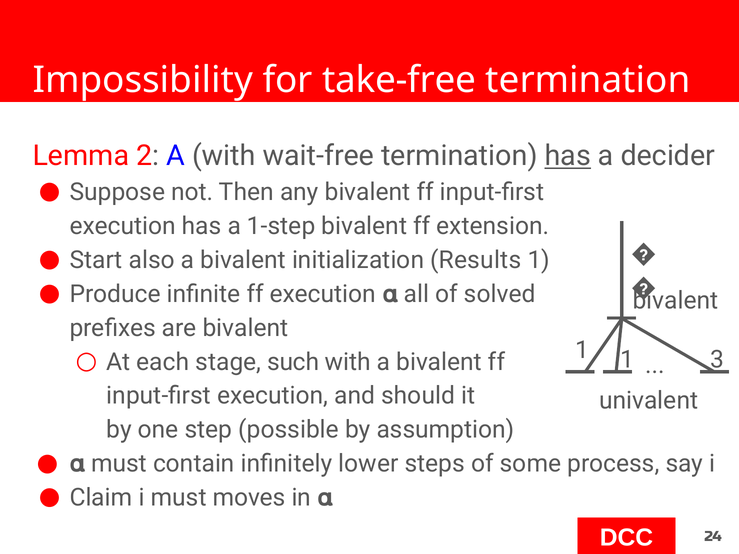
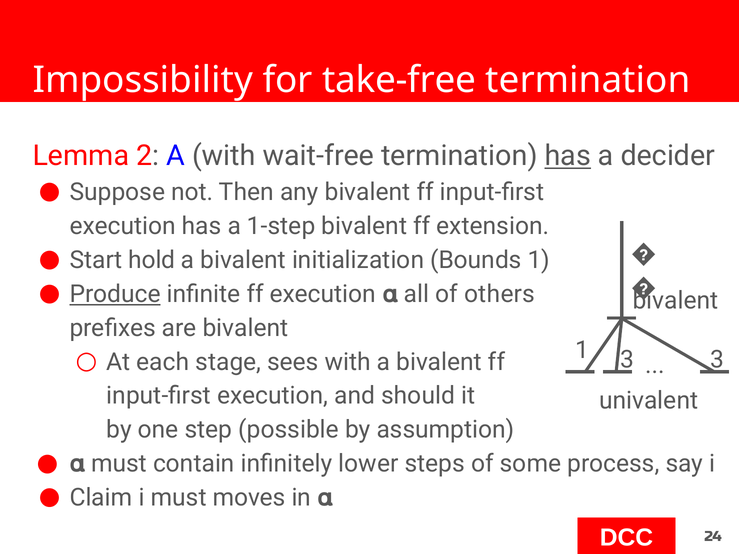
also: also -> hold (152, 260)
Results: Results -> Bounds (476, 260)
Produce underline: none -> present (115, 294)
solved: solved -> others (500, 294)
1 1: 1 -> 3 (627, 360)
such: such -> sees (293, 362)
